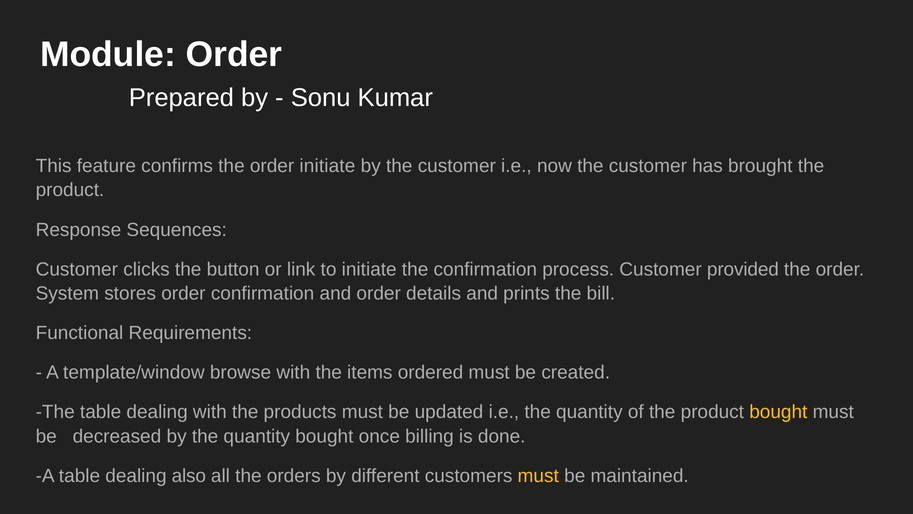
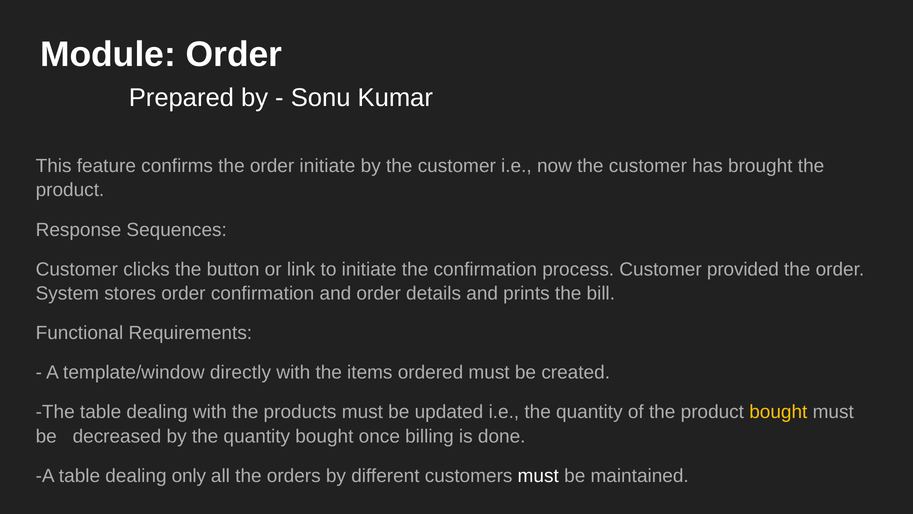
browse: browse -> directly (240, 372)
also: also -> only (189, 476)
must colour: yellow -> white (538, 476)
